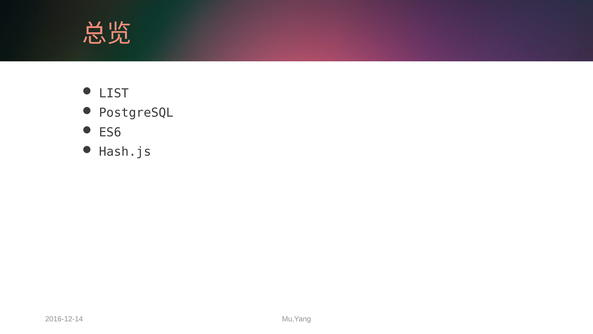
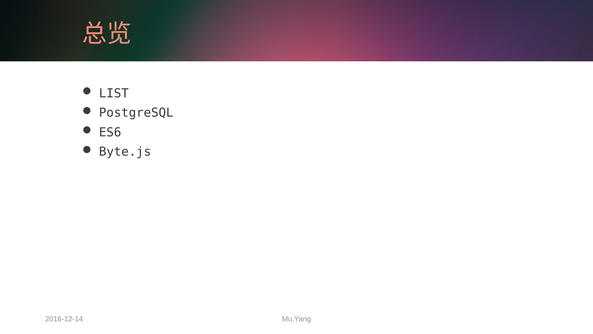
Hash.js: Hash.js -> Byte.js (125, 152)
